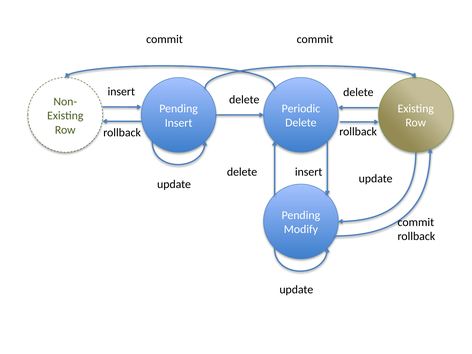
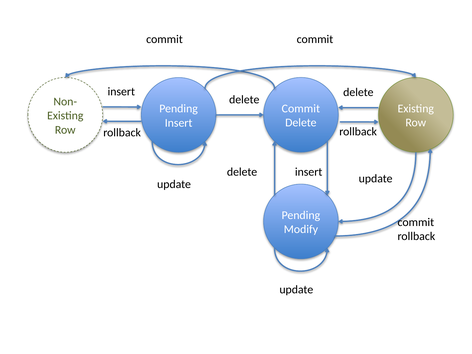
Periodic: Periodic -> Commit (301, 109)
